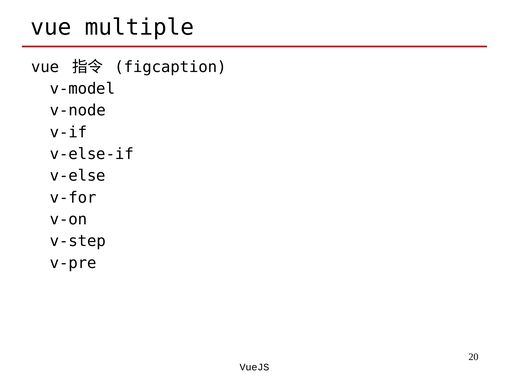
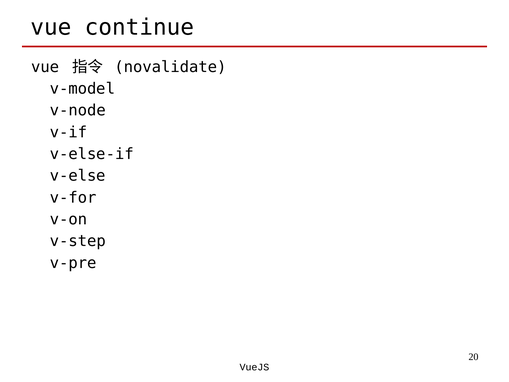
multiple: multiple -> continue (139, 27)
figcaption: figcaption -> novalidate (171, 67)
